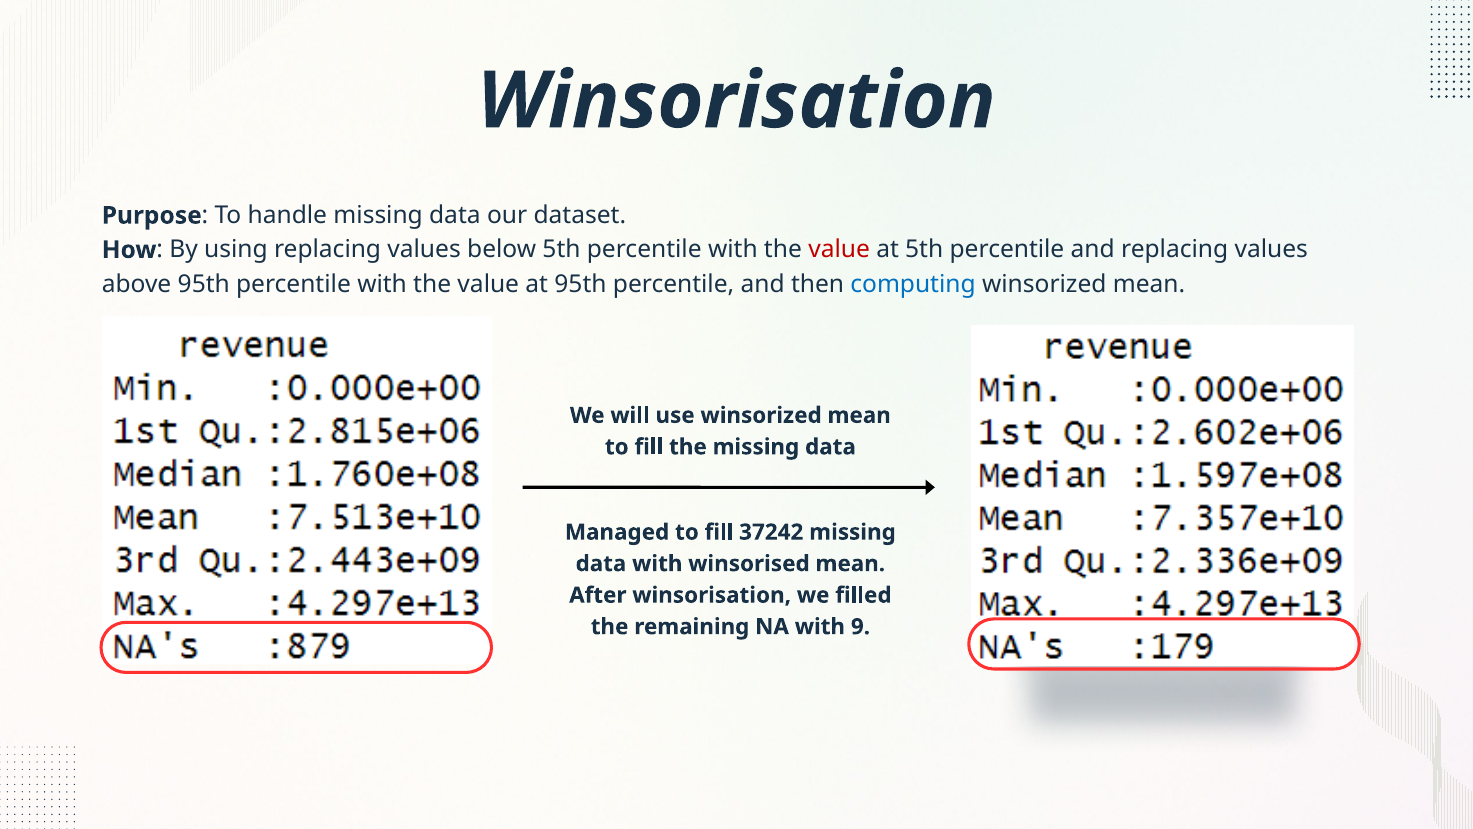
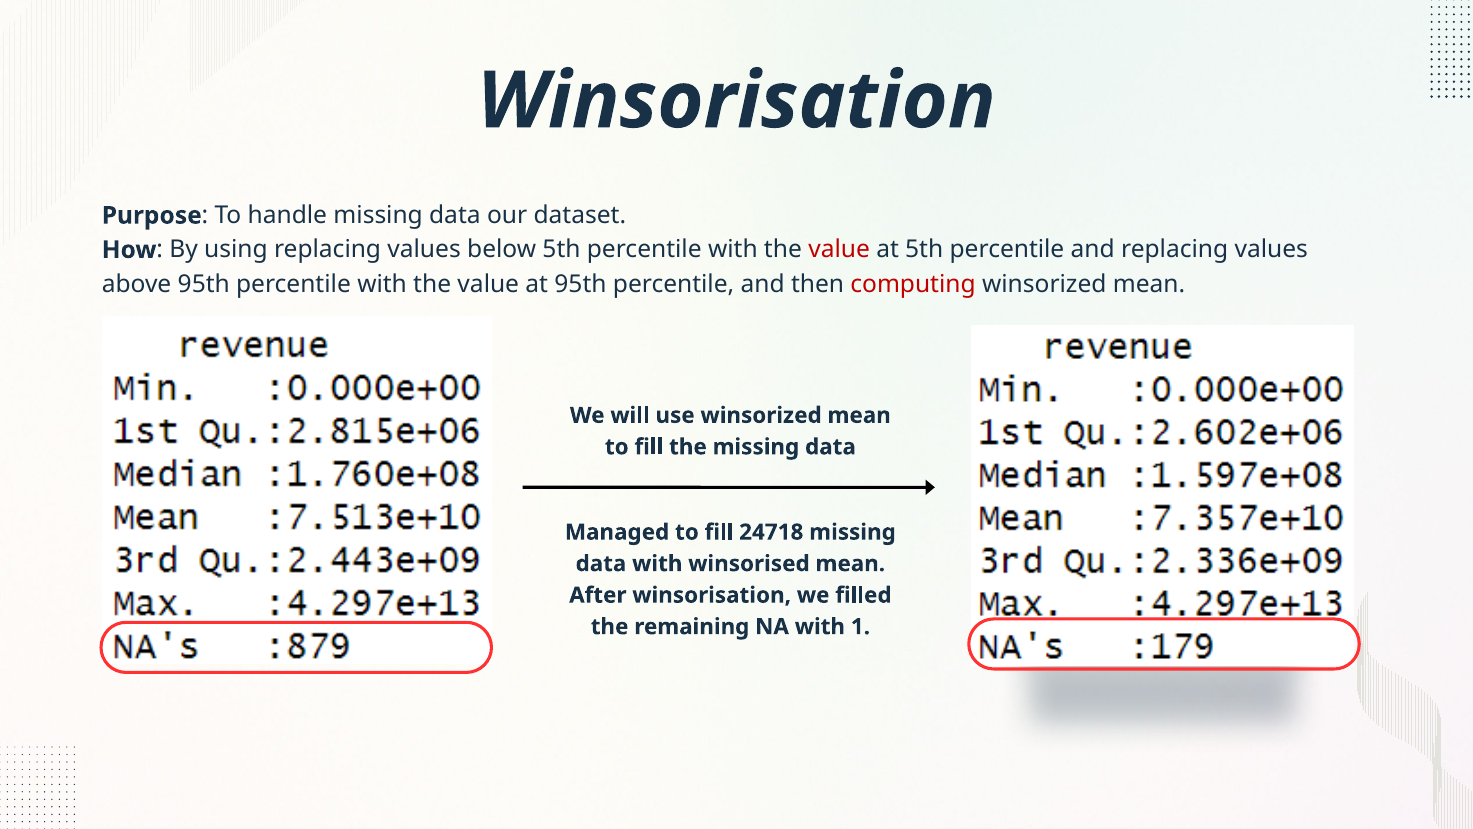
computing colour: blue -> red (913, 284)
37242: 37242 -> 24718 (771, 532)
9: 9 -> 1 (860, 626)
